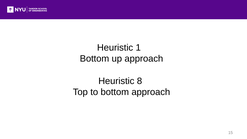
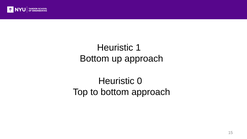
8: 8 -> 0 (140, 81)
